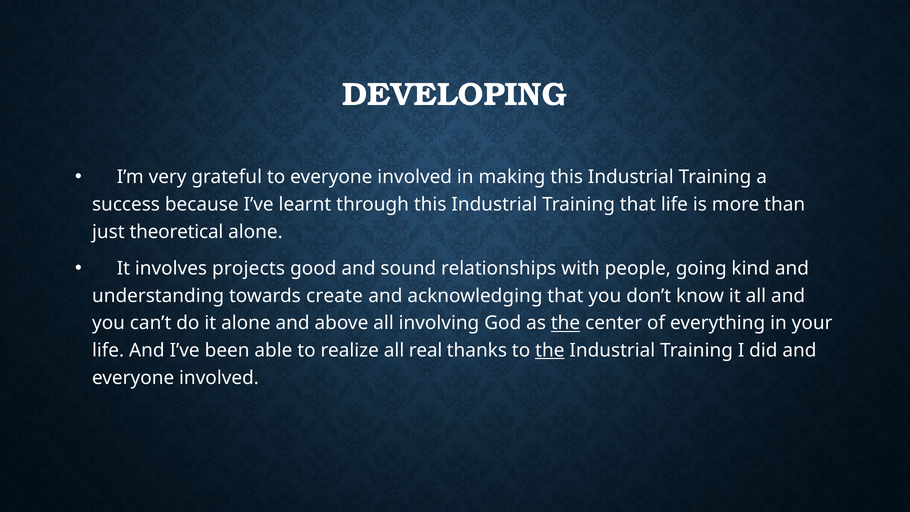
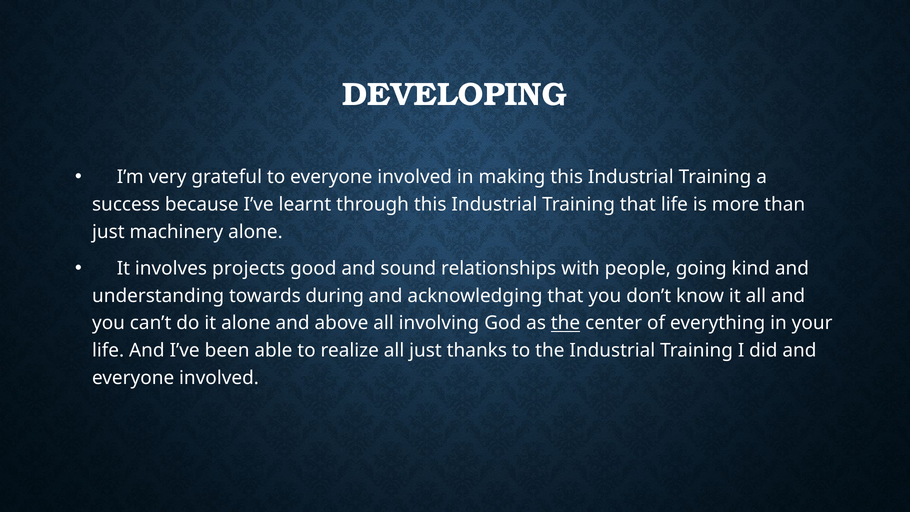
theoretical: theoretical -> machinery (176, 232)
create: create -> during (335, 296)
all real: real -> just (425, 350)
the underline: present -> none (550, 350)
